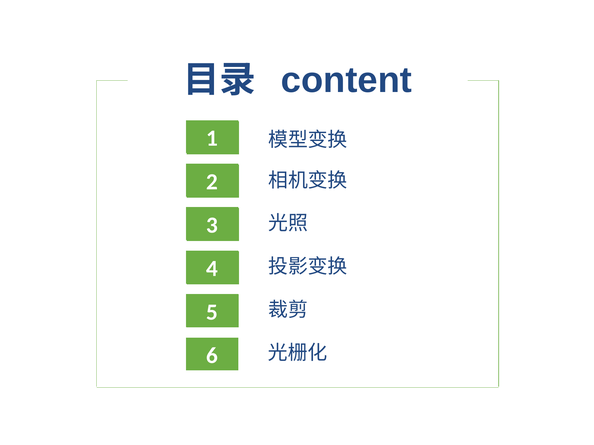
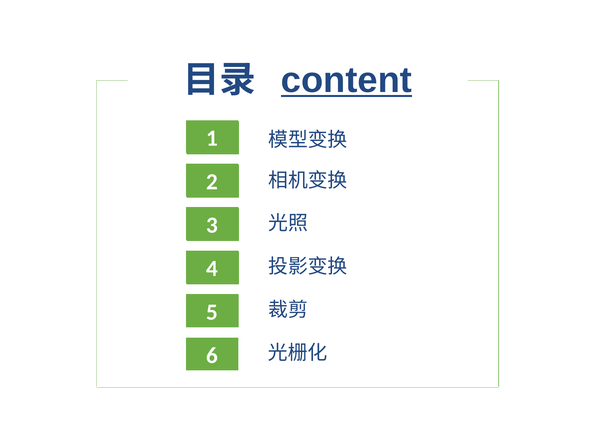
content underline: none -> present (346, 80)
